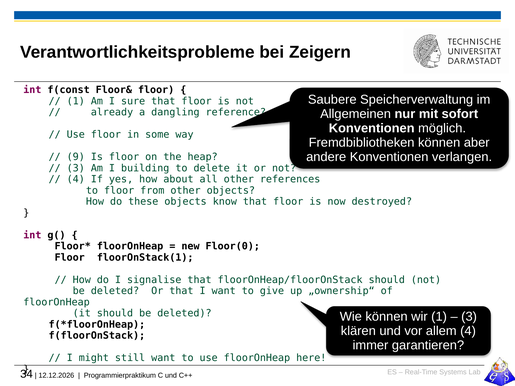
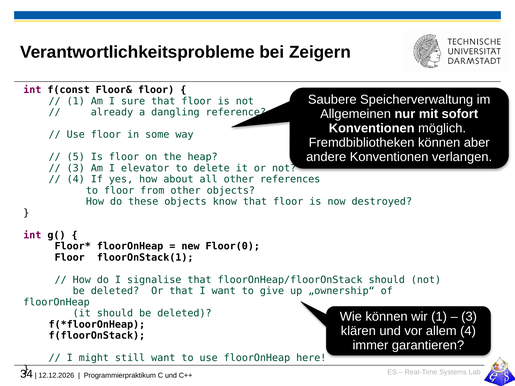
9: 9 -> 5 (76, 157)
building: building -> elevator (145, 168)
